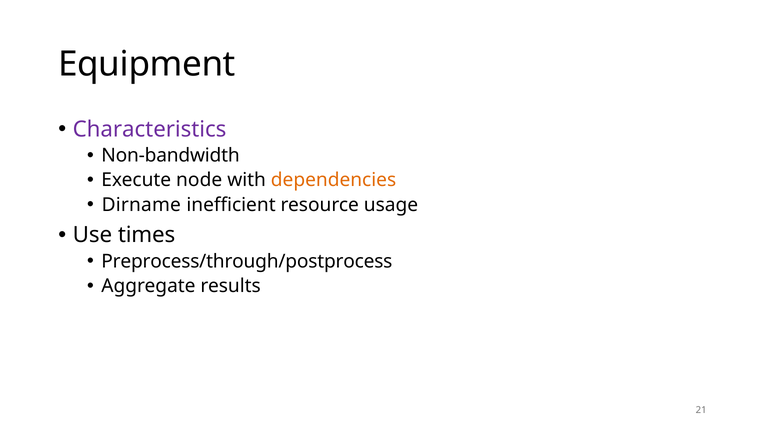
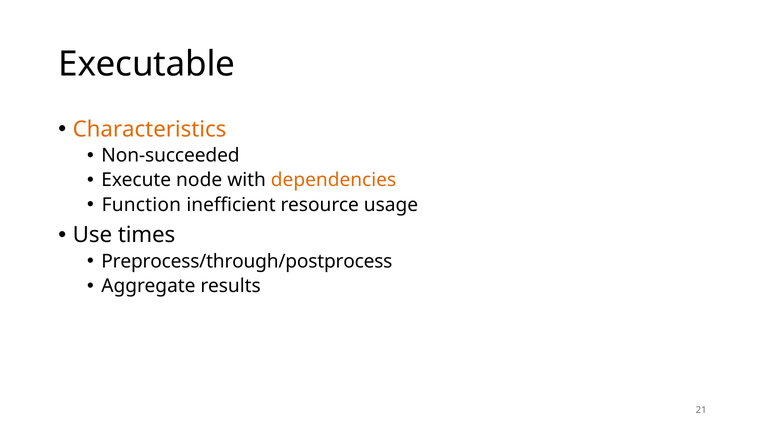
Equipment: Equipment -> Executable (147, 64)
Characteristics colour: purple -> orange (150, 129)
Non-bandwidth: Non-bandwidth -> Non-succeeded (170, 156)
Dirname: Dirname -> Function (141, 205)
